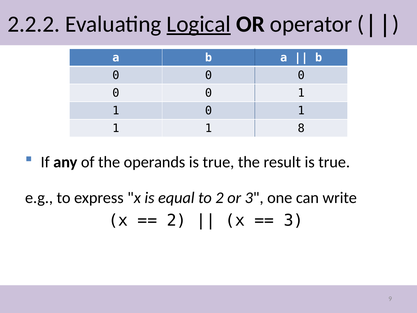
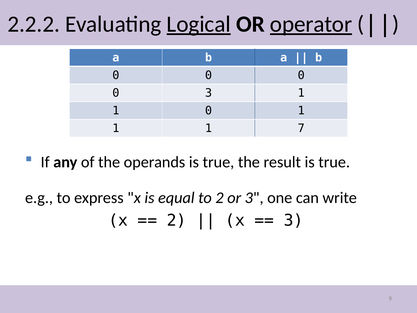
operator underline: none -> present (311, 24)
0: 0 -> 3 (209, 93)
8: 8 -> 7 (301, 128)
